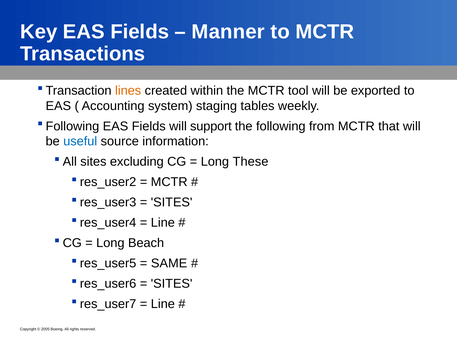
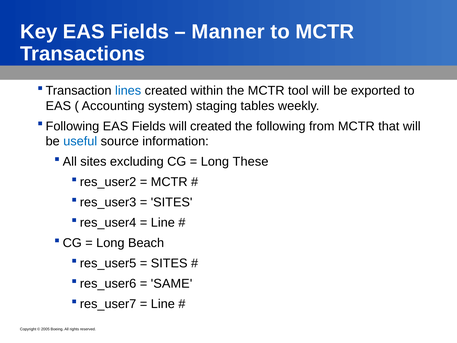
lines colour: orange -> blue (128, 91)
will support: support -> created (211, 126)
SAME: SAME -> SITES (169, 263)
SITES: SITES -> SAME (172, 284)
